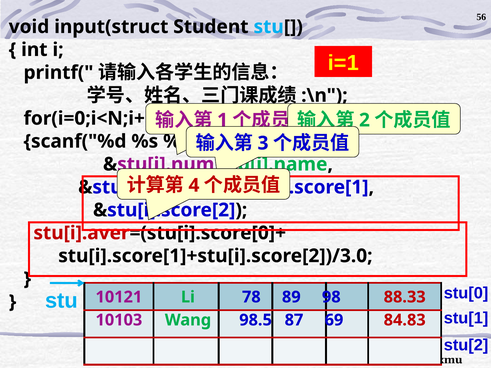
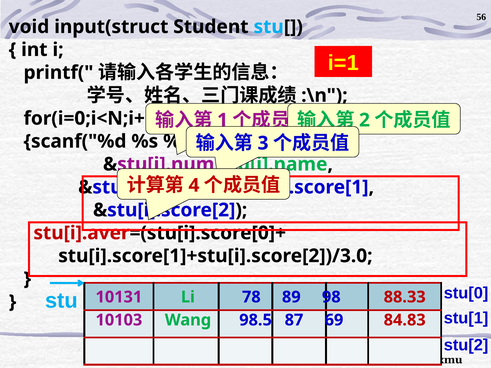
10121: 10121 -> 10131 (119, 297)
